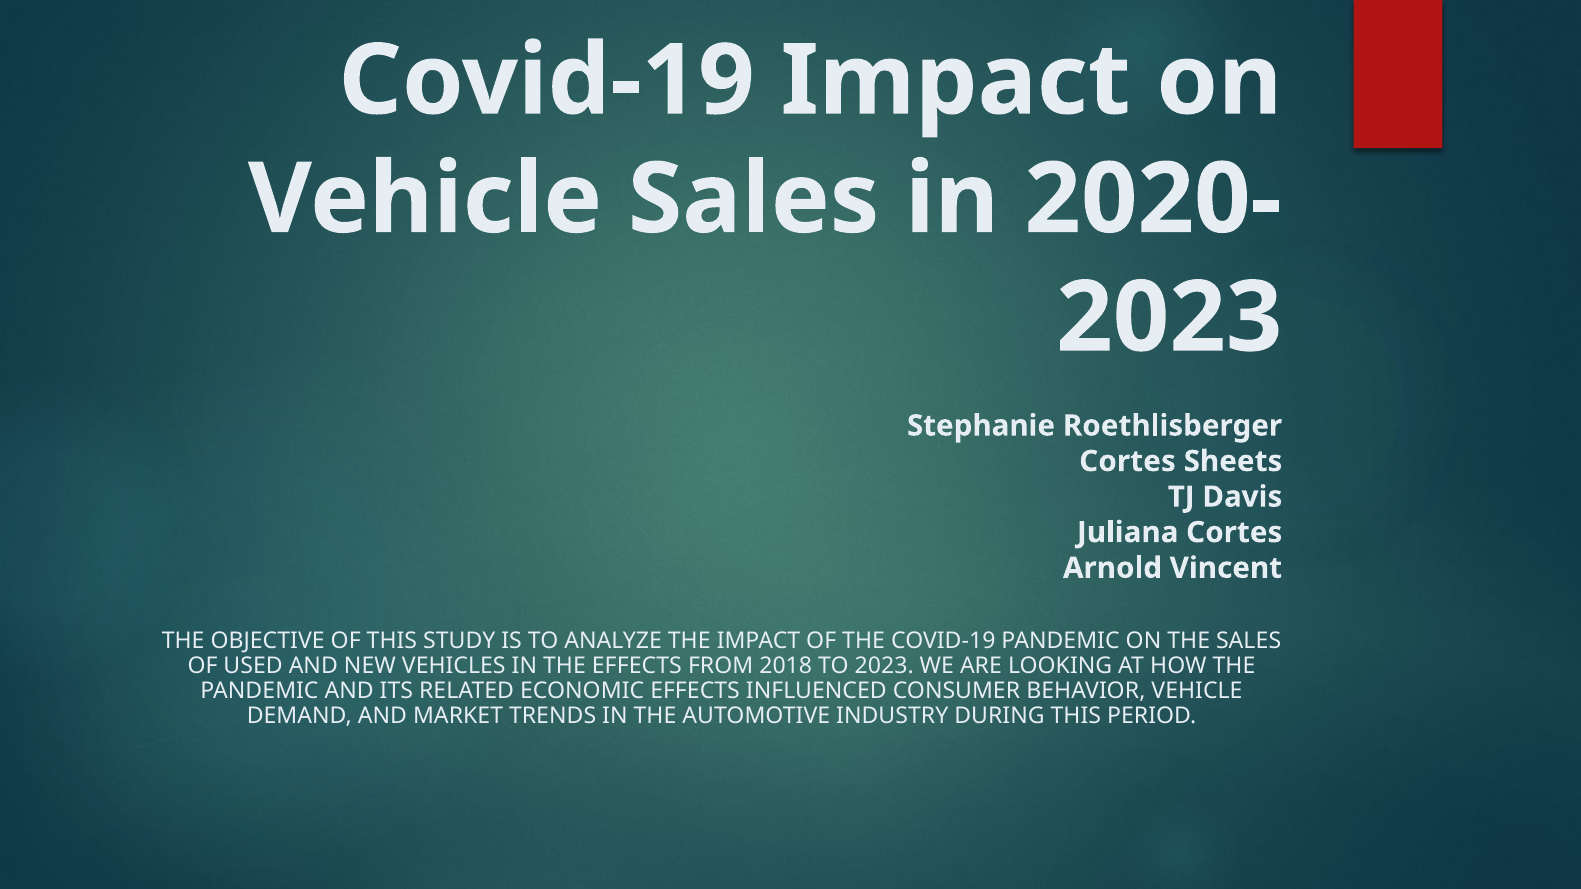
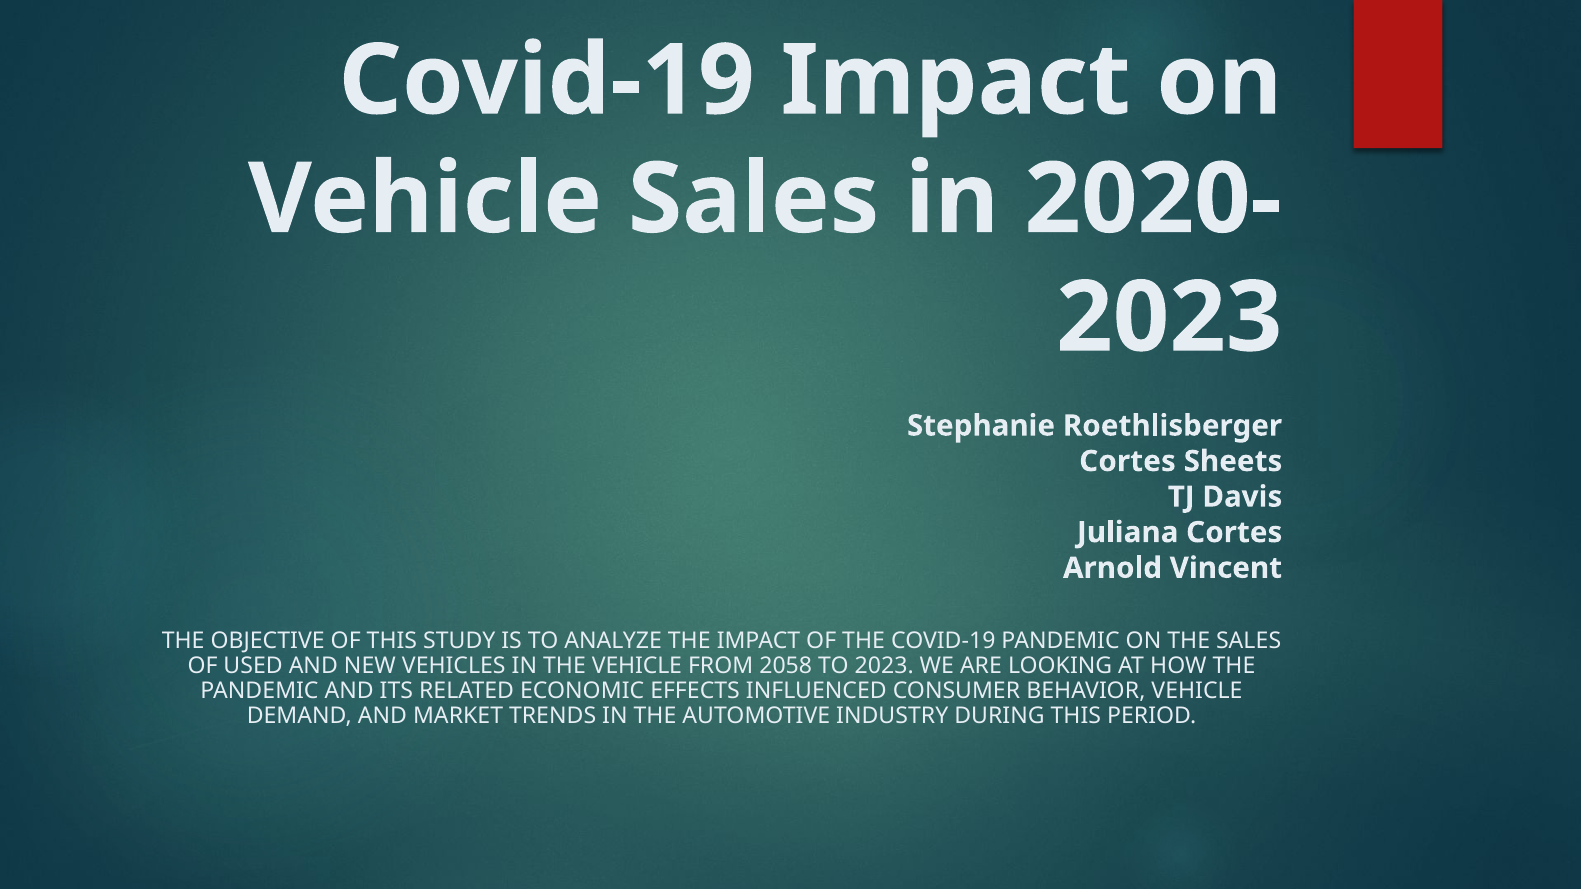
THE EFFECTS: EFFECTS -> VEHICLE (637, 666)
2018: 2018 -> 2058 (786, 666)
